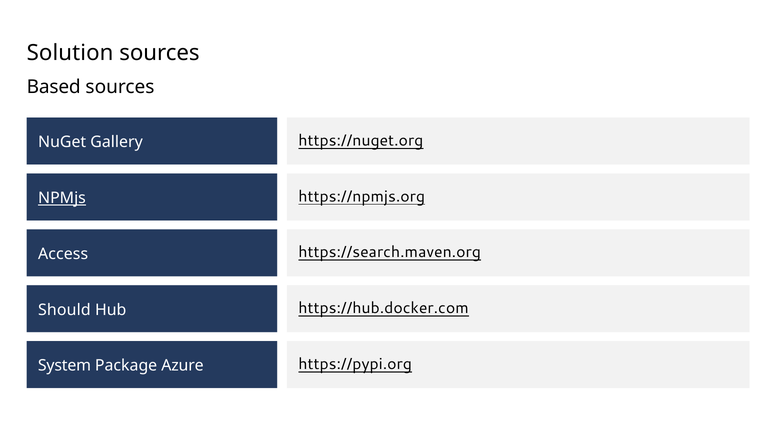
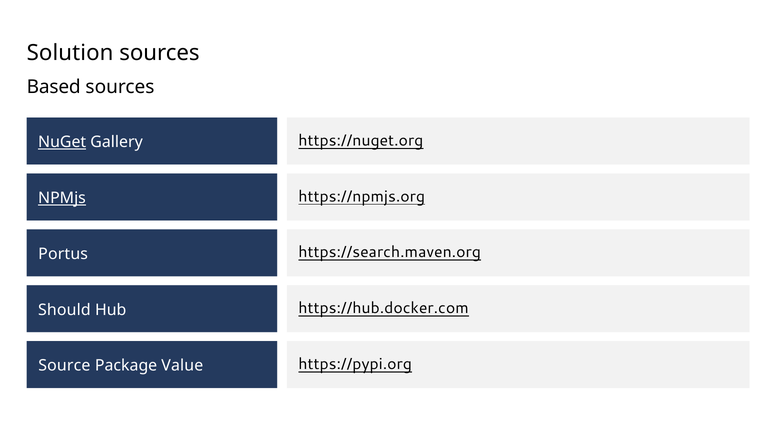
NuGet underline: none -> present (62, 142)
Access: Access -> Portus (63, 254)
System: System -> Source (64, 366)
Azure: Azure -> Value (182, 366)
